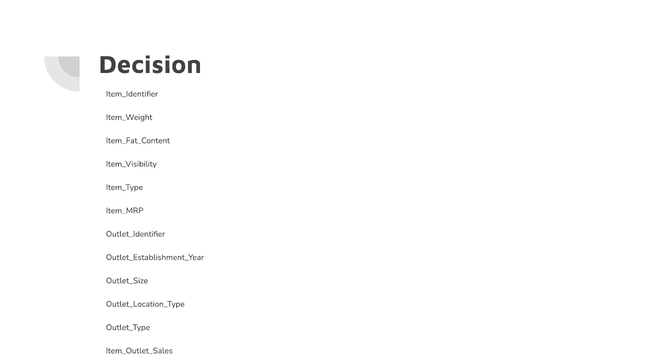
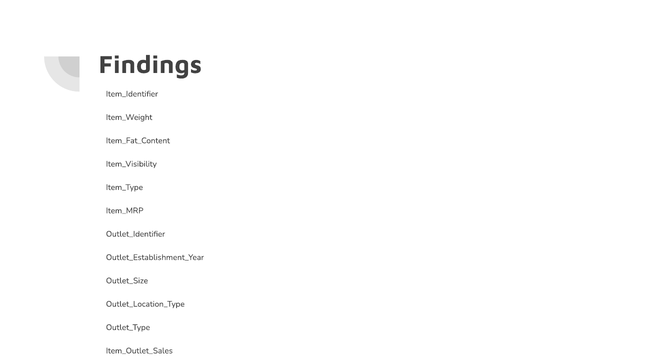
Decision: Decision -> Findings (150, 65)
